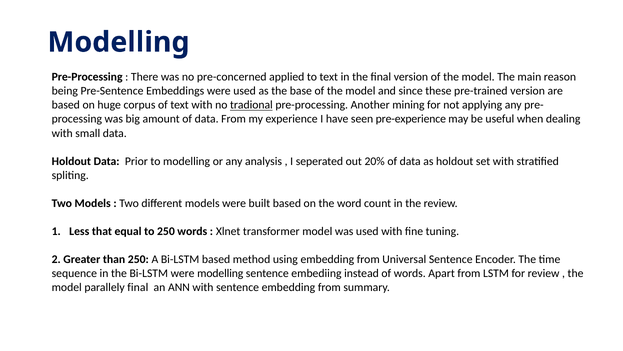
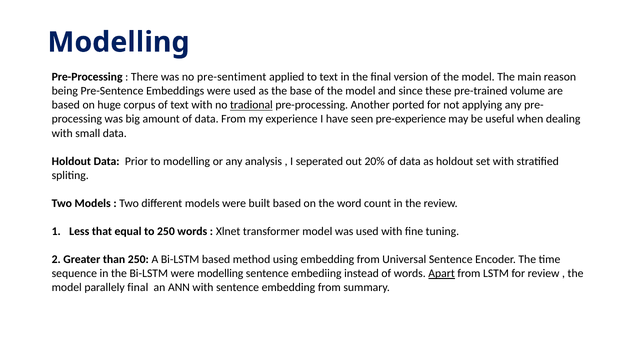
pre-concerned: pre-concerned -> pre-sentiment (232, 77)
pre-trained version: version -> volume (528, 91)
mining: mining -> ported (408, 105)
Apart underline: none -> present (442, 273)
